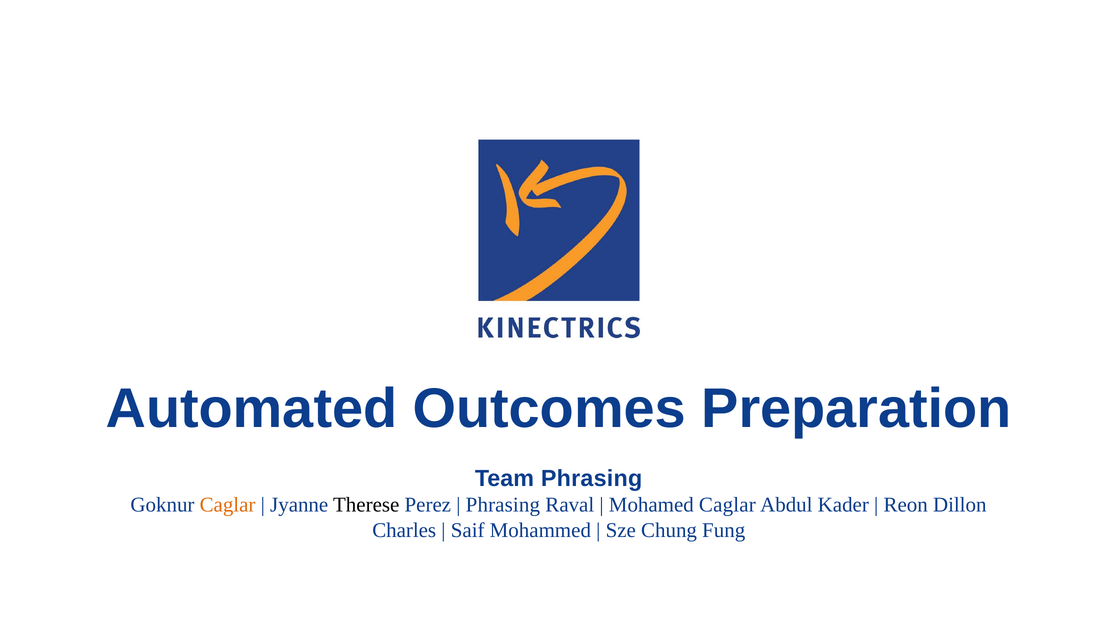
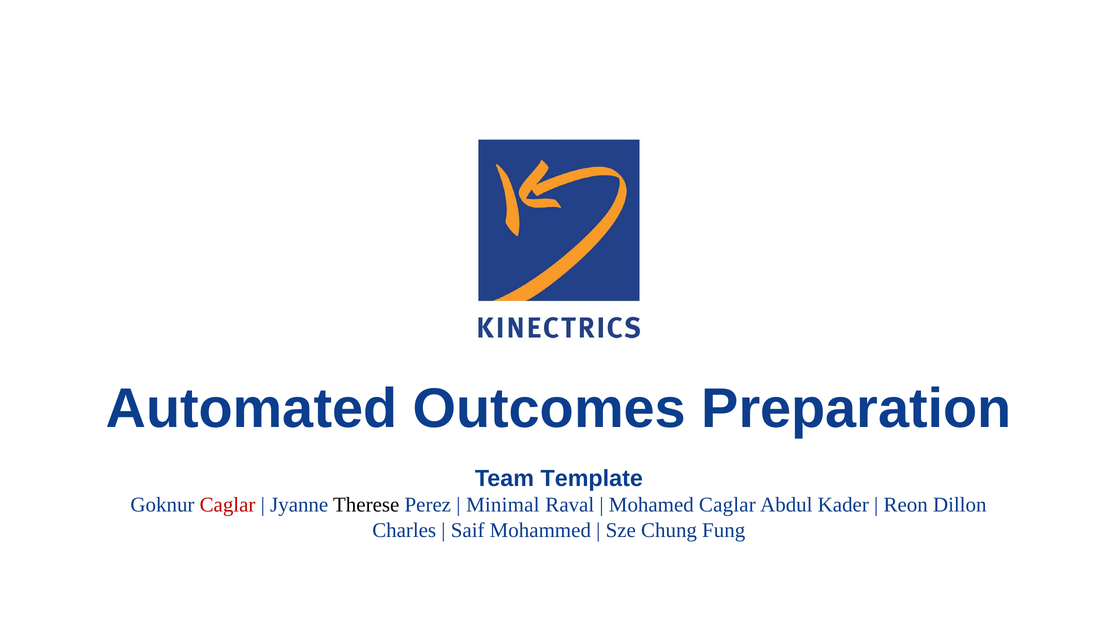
Team Phrasing: Phrasing -> Template (592, 478)
Caglar colour: orange -> red (228, 505)
Phrasing: Phrasing -> Minimal (503, 505)
